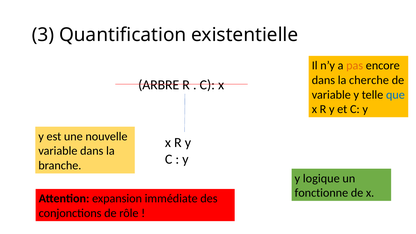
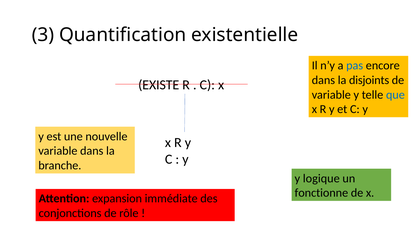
pas colour: orange -> blue (355, 66)
cherche: cherche -> disjoints (369, 80)
ARBRE: ARBRE -> EXISTE (159, 85)
